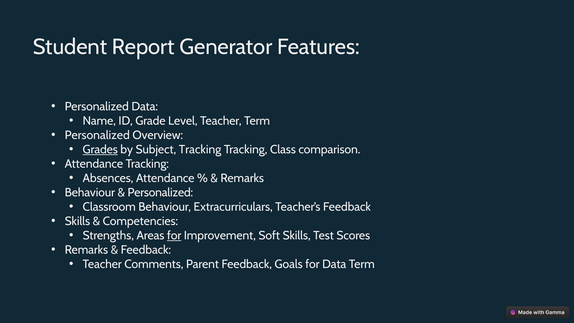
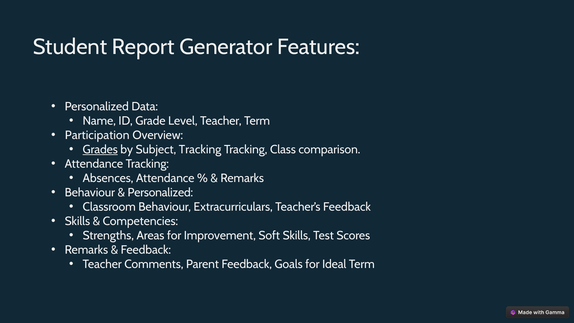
Personalized: Personalized -> Participation (97, 135)
for underline: present -> none (174, 236)
for Data: Data -> Ideal (334, 264)
